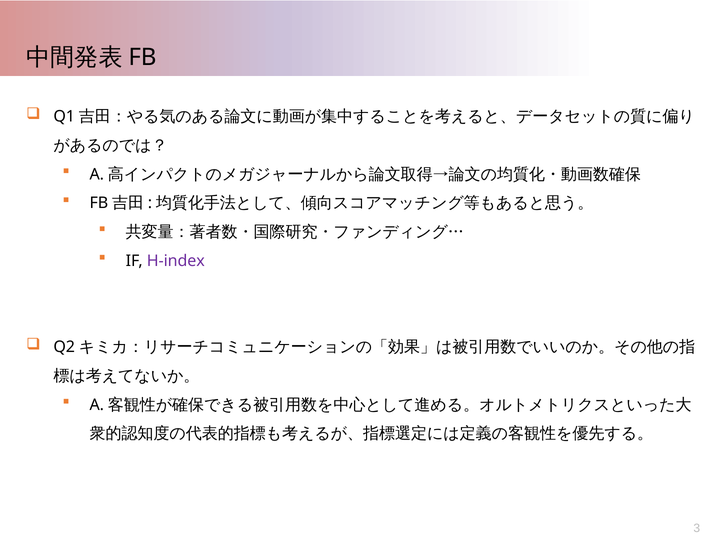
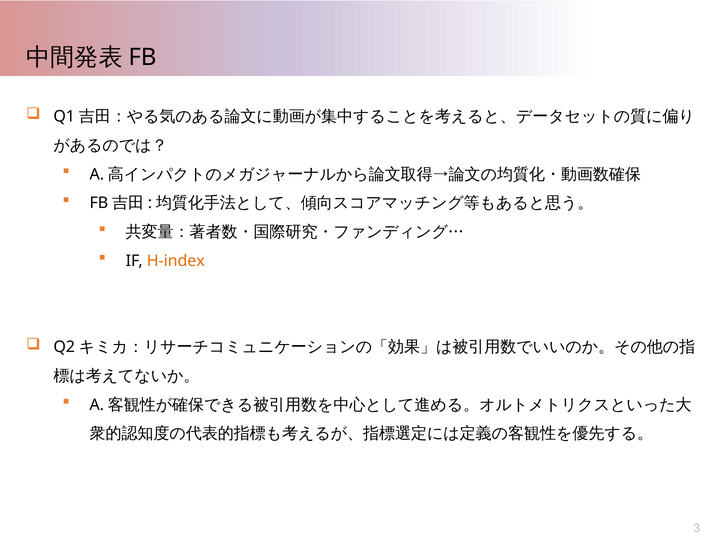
H-index colour: purple -> orange (176, 261)
